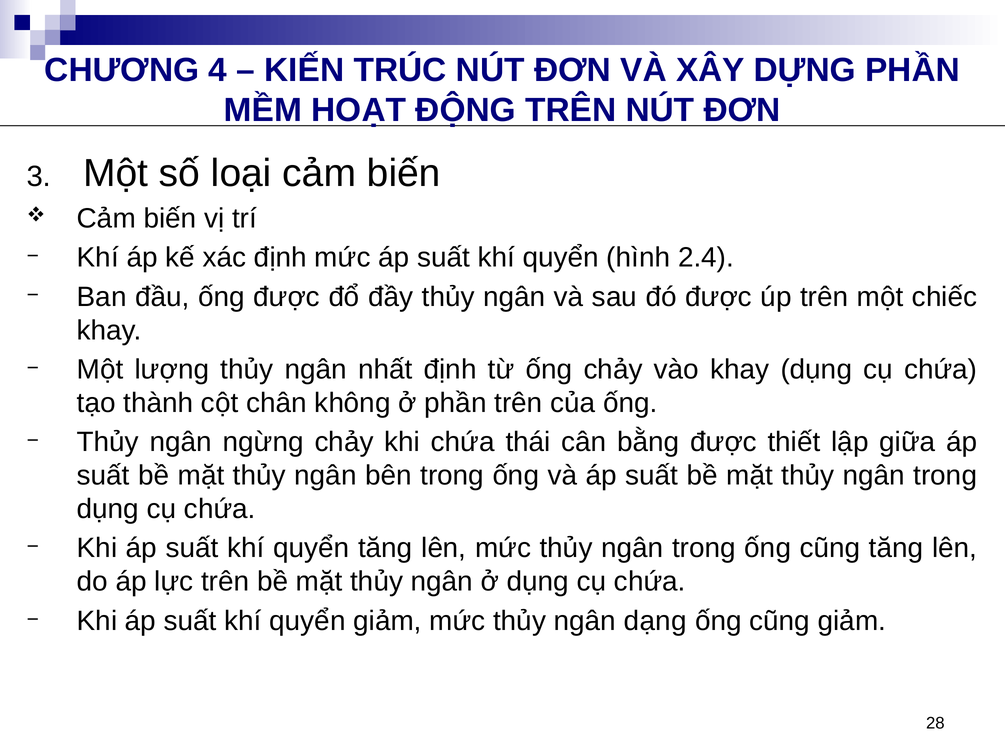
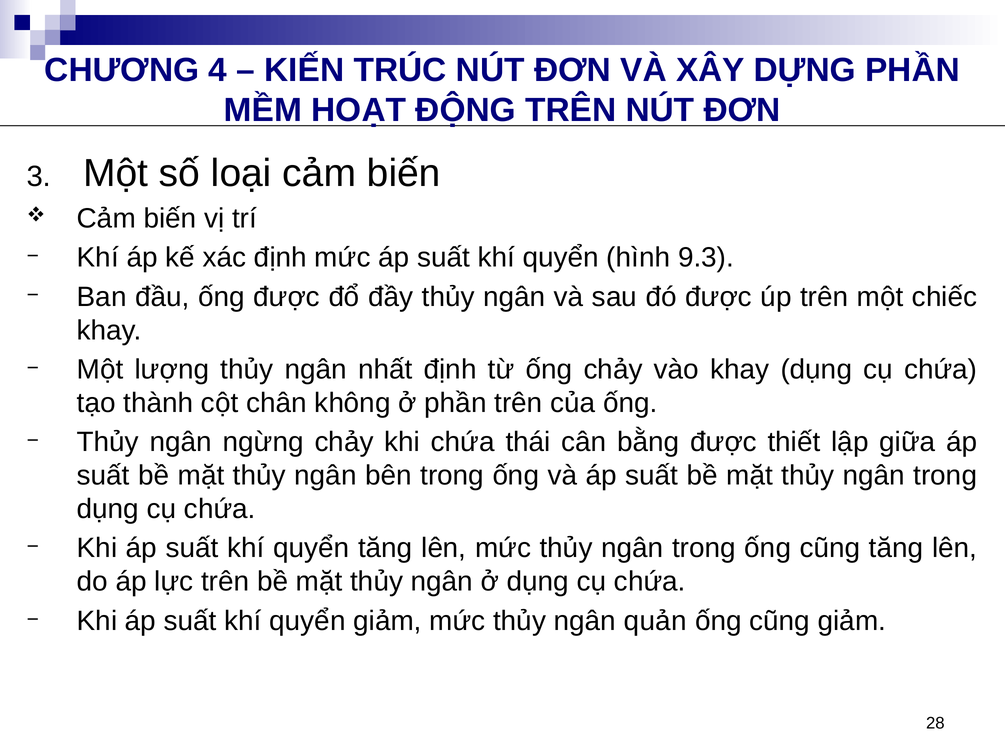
2.4: 2.4 -> 9.3 (706, 258)
dạng: dạng -> quản (655, 621)
